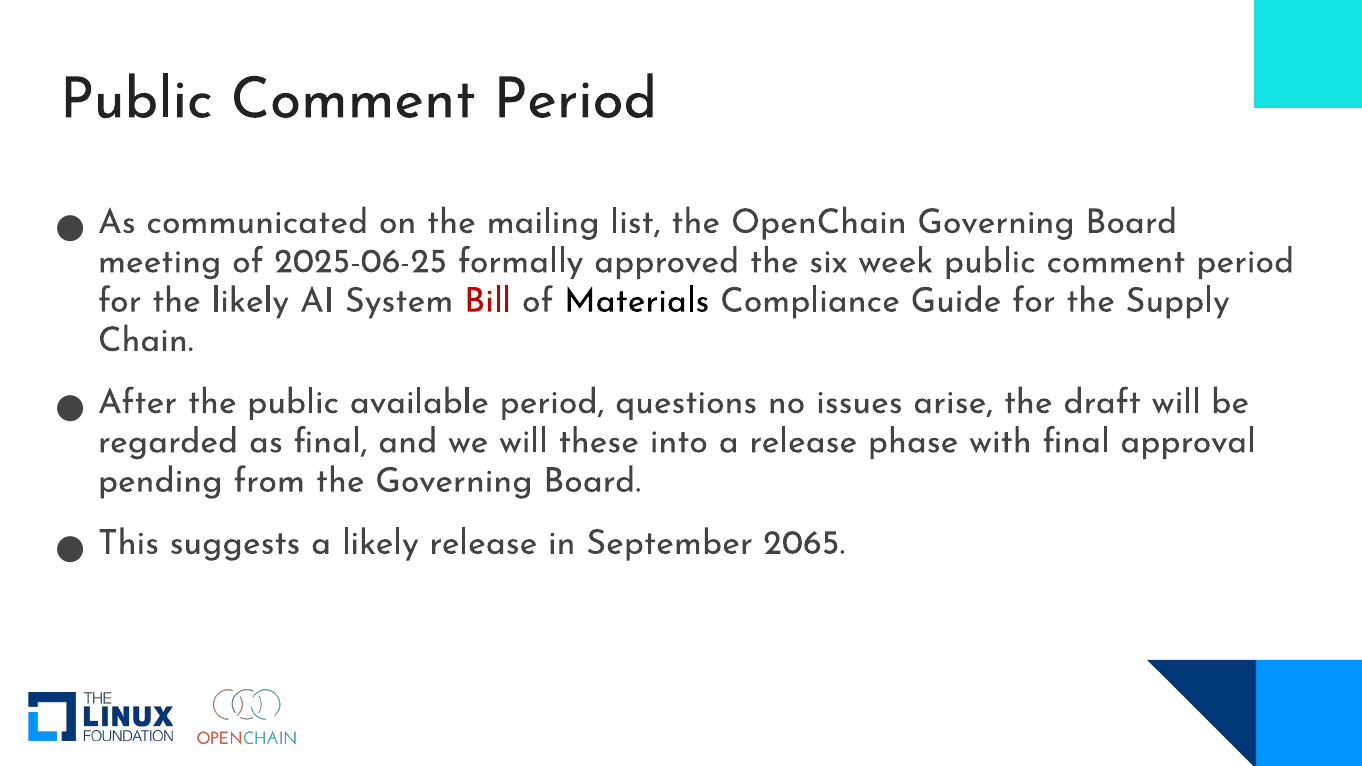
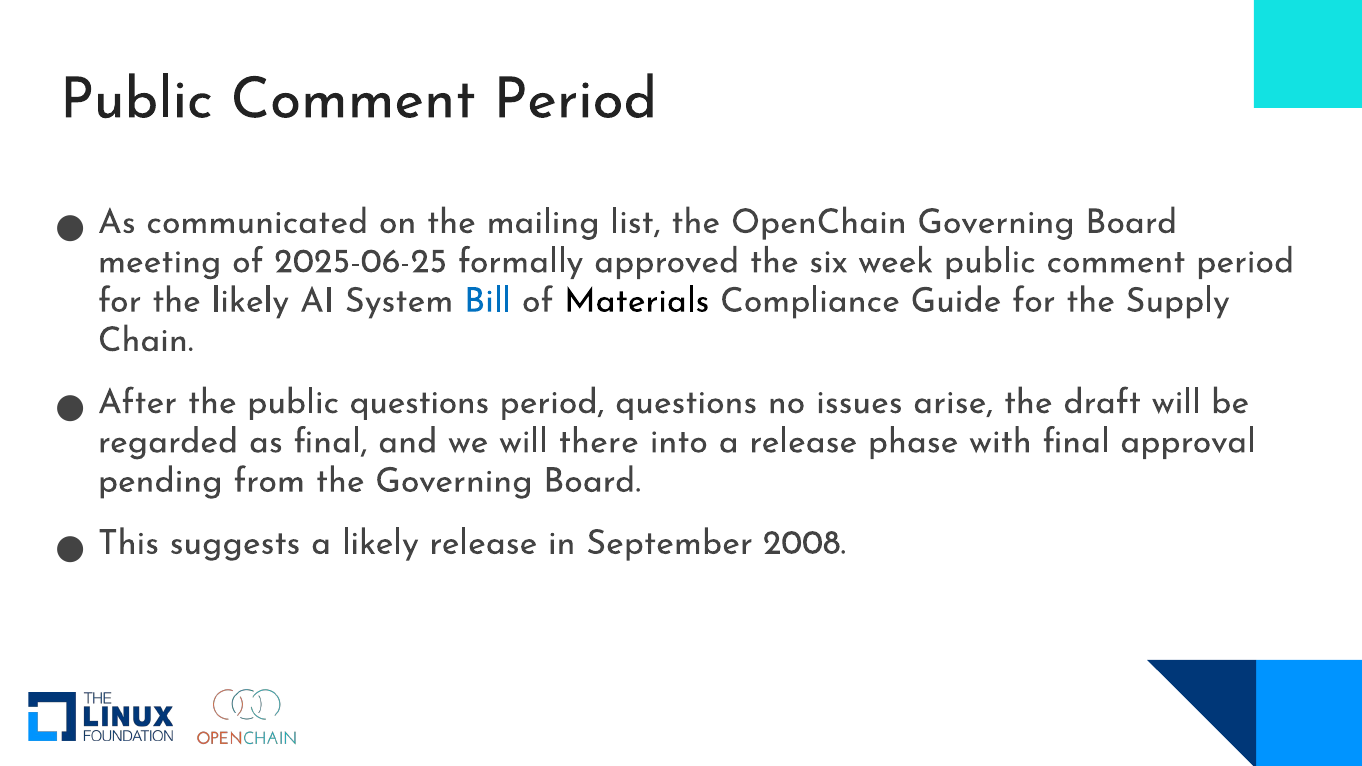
Bill colour: red -> blue (488, 300)
public available: available -> questions (419, 402)
these: these -> there (599, 441)
2065: 2065 -> 2008 (804, 543)
